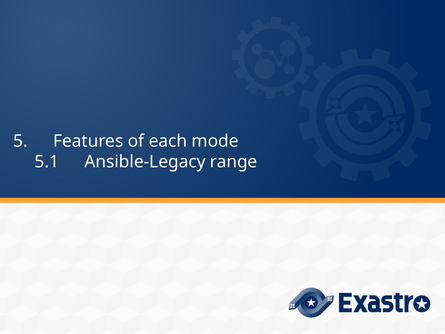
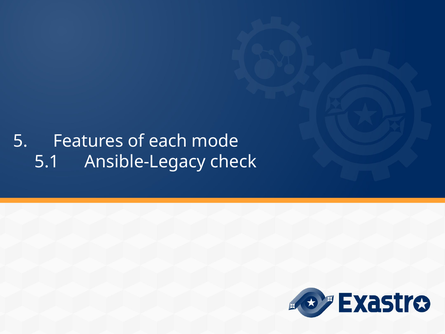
range: range -> check (233, 162)
